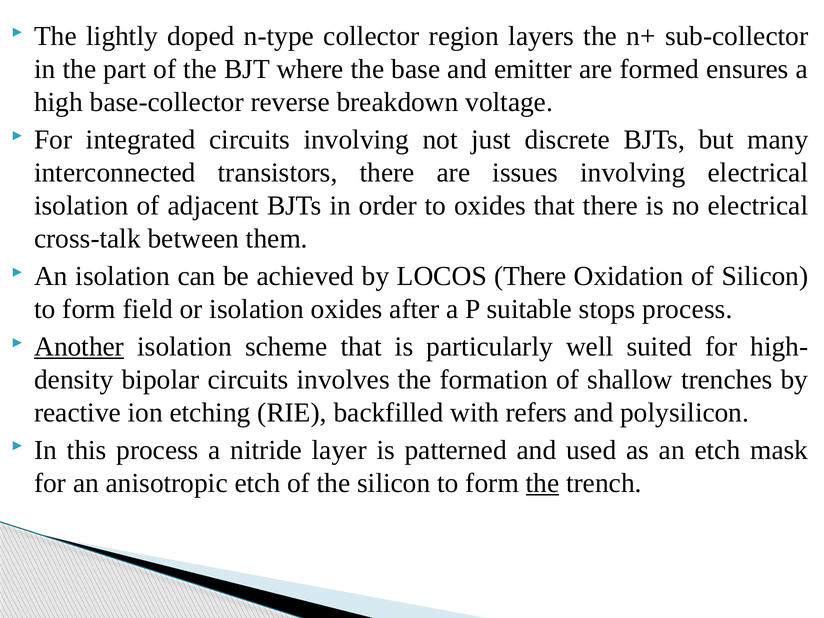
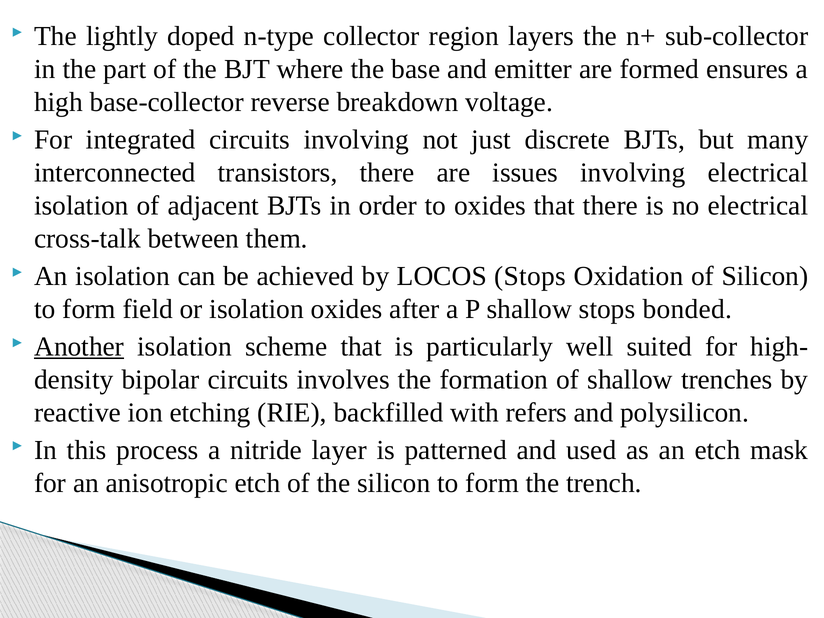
LOCOS There: There -> Stops (530, 276)
P suitable: suitable -> shallow (529, 309)
stops process: process -> bonded (687, 309)
the underline: present -> none (543, 483)
